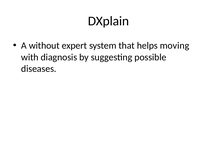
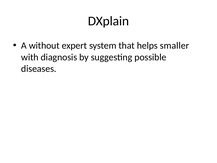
moving: moving -> smaller (175, 46)
